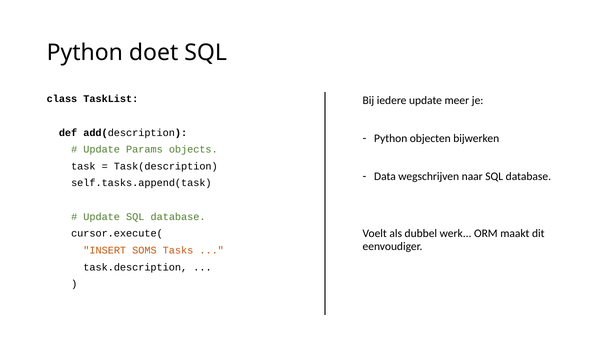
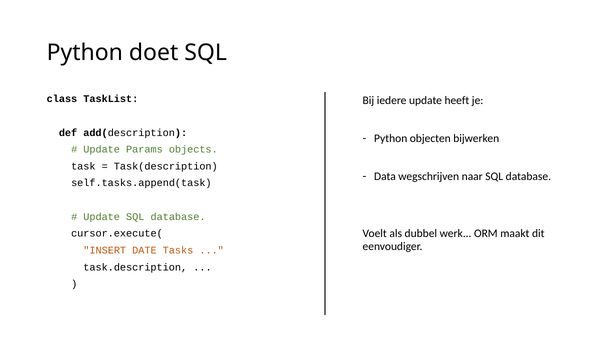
meer: meer -> heeft (457, 100)
SOMS: SOMS -> DATE (144, 250)
